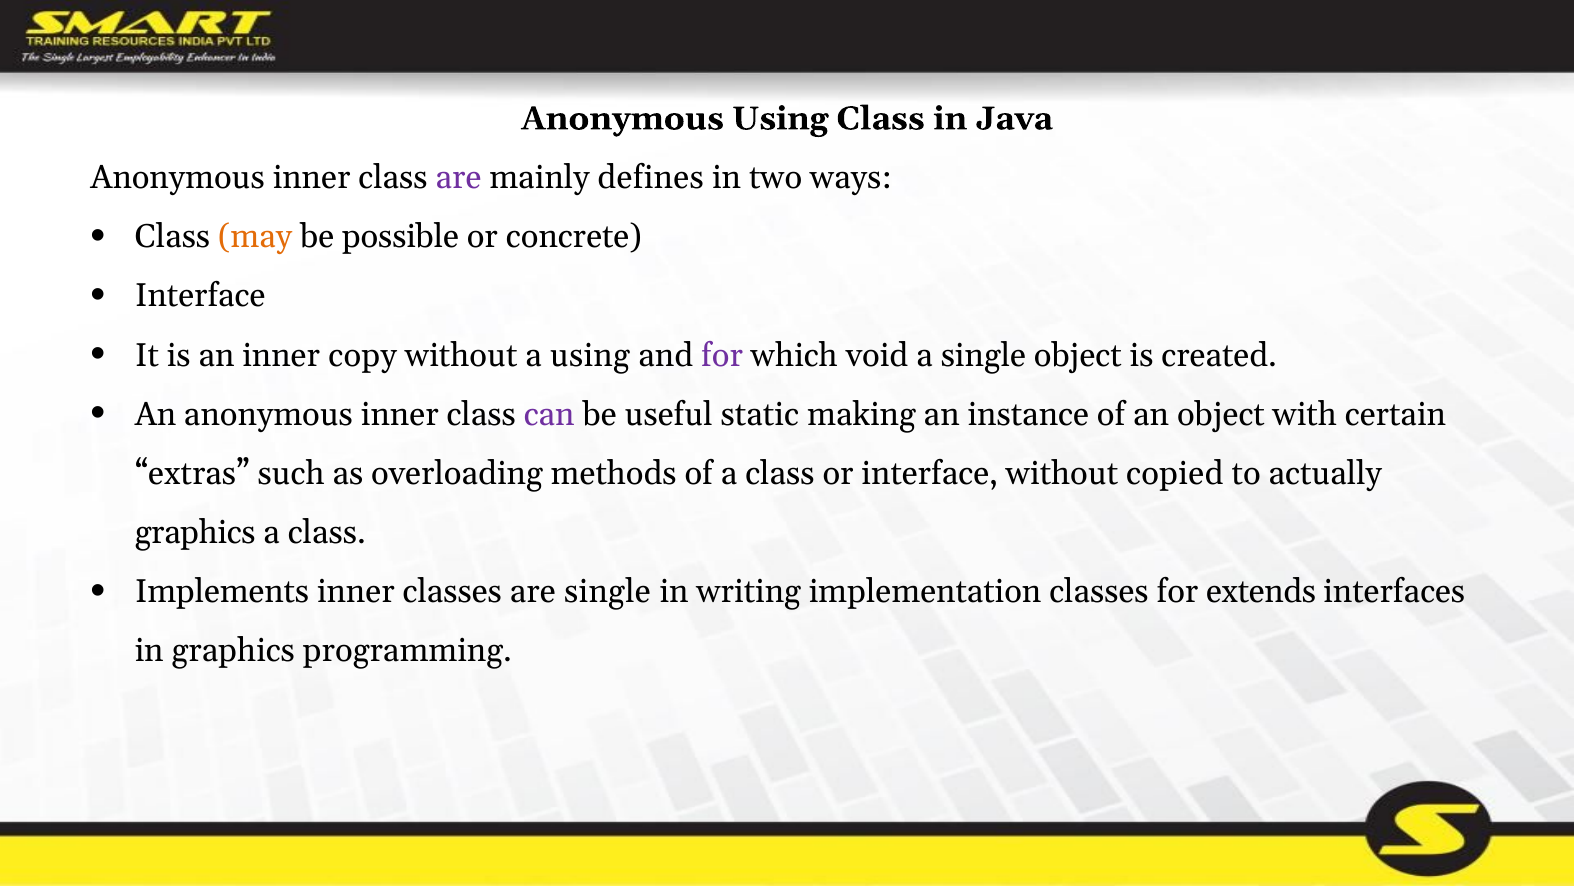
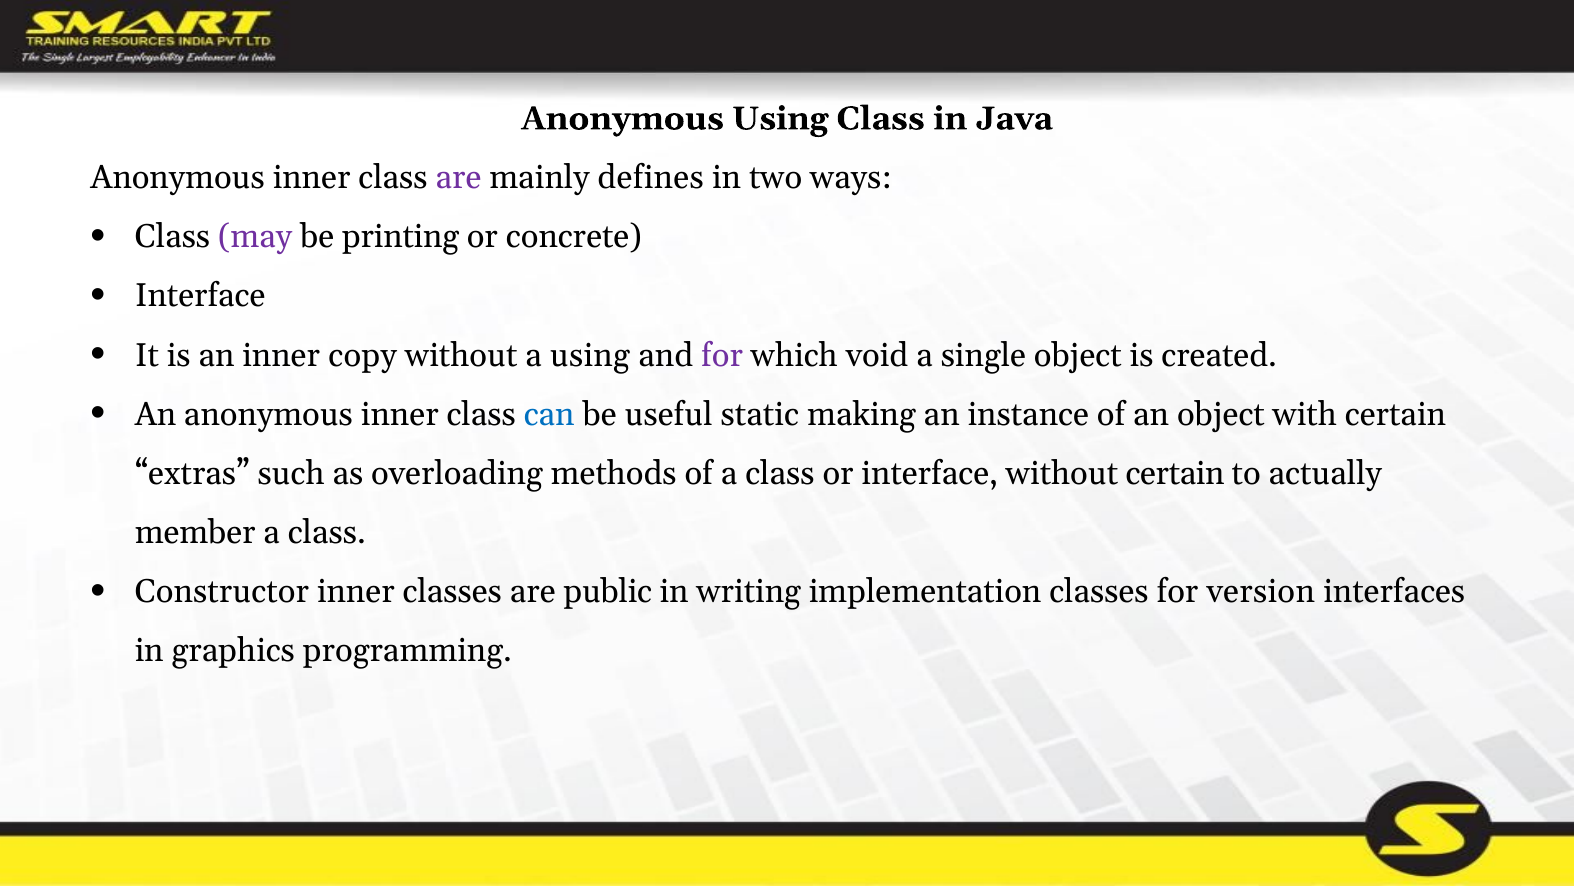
may colour: orange -> purple (255, 237)
possible: possible -> printing (401, 237)
can colour: purple -> blue (549, 414)
without copied: copied -> certain (1175, 473)
graphics: graphics -> member (195, 532)
Implements: Implements -> Constructor (222, 591)
are single: single -> public (608, 591)
extends: extends -> version (1261, 591)
